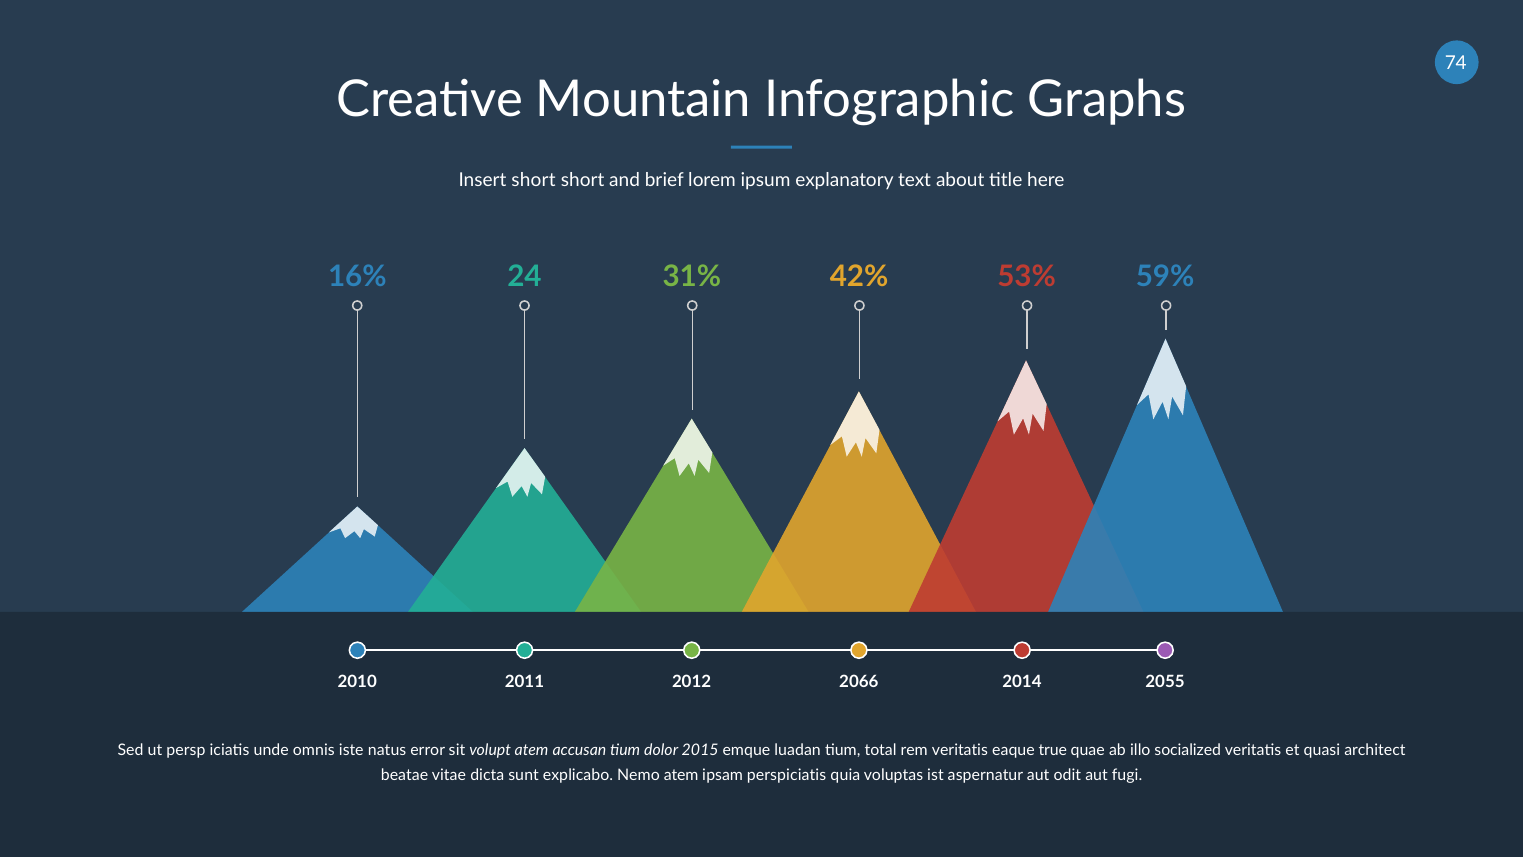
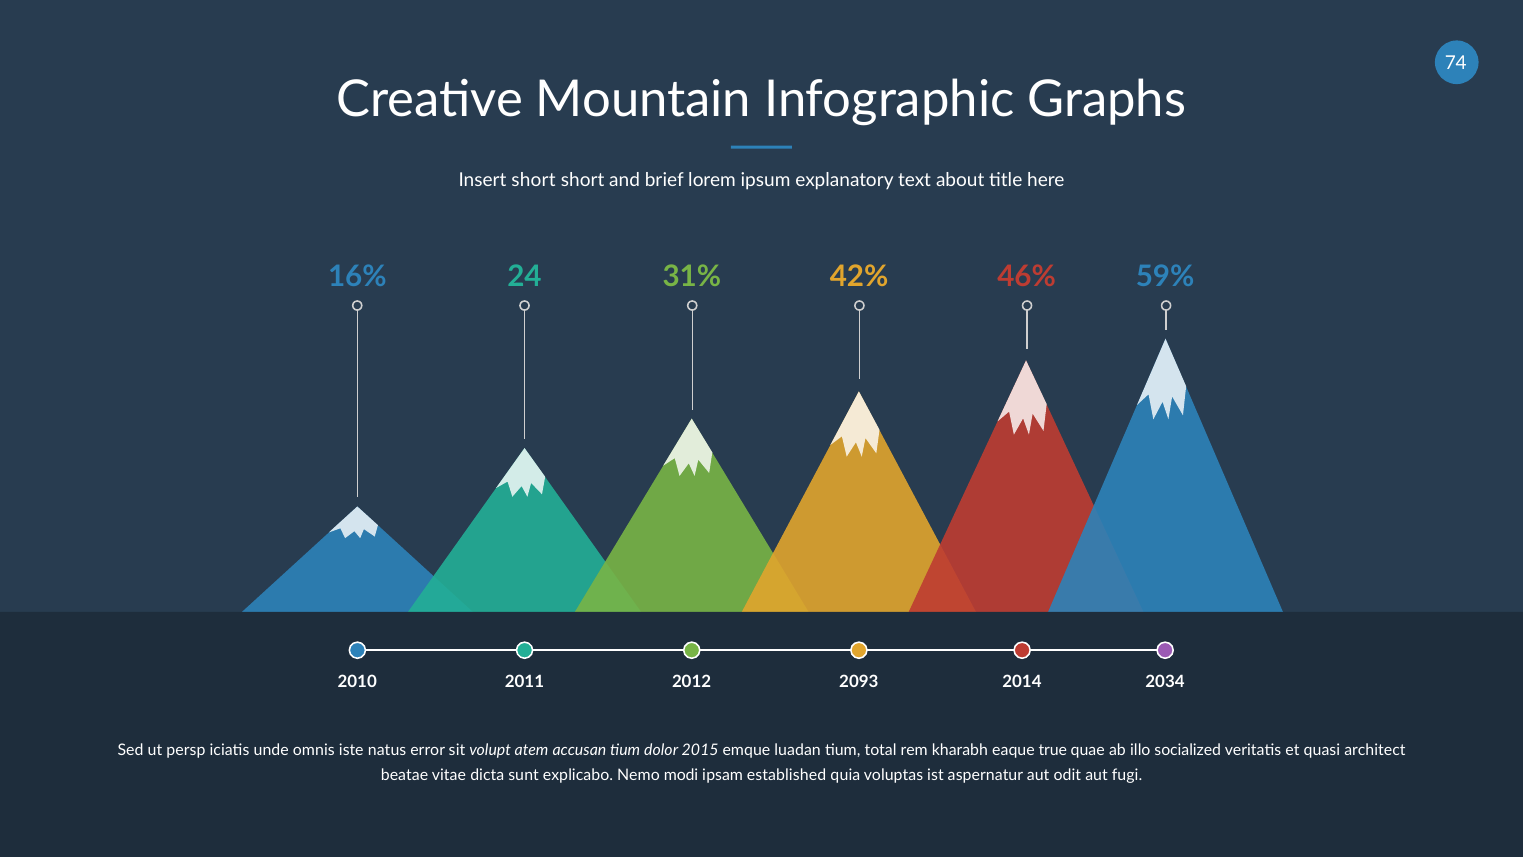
53%: 53% -> 46% (1027, 277)
2066: 2066 -> 2093 (859, 682)
2055: 2055 -> 2034 (1165, 682)
rem veritatis: veritatis -> kharabh (960, 750)
Nemo atem: atem -> modi (681, 775)
perspiciatis: perspiciatis -> established (787, 775)
